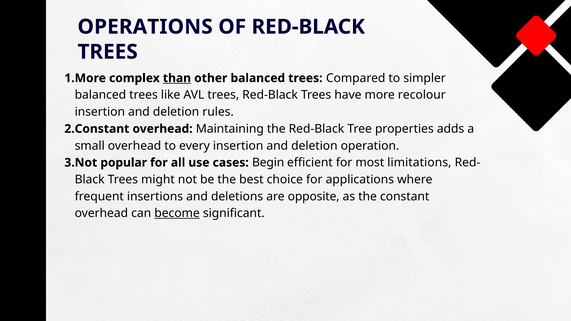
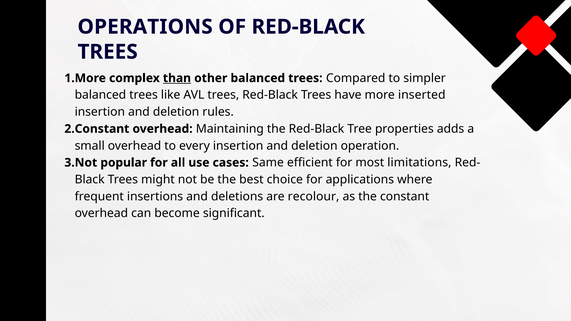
recolour: recolour -> inserted (422, 95)
Begin: Begin -> Same (268, 163)
opposite: opposite -> recolour (314, 197)
become underline: present -> none (177, 213)
